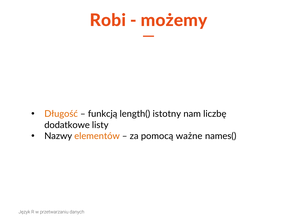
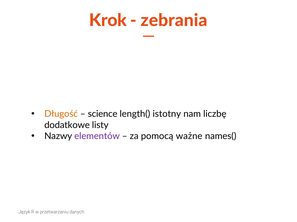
Robi: Robi -> Krok (108, 20)
możemy: możemy -> zebrania (174, 20)
funkcją: funkcją -> science (103, 114)
elementów colour: orange -> purple (97, 137)
